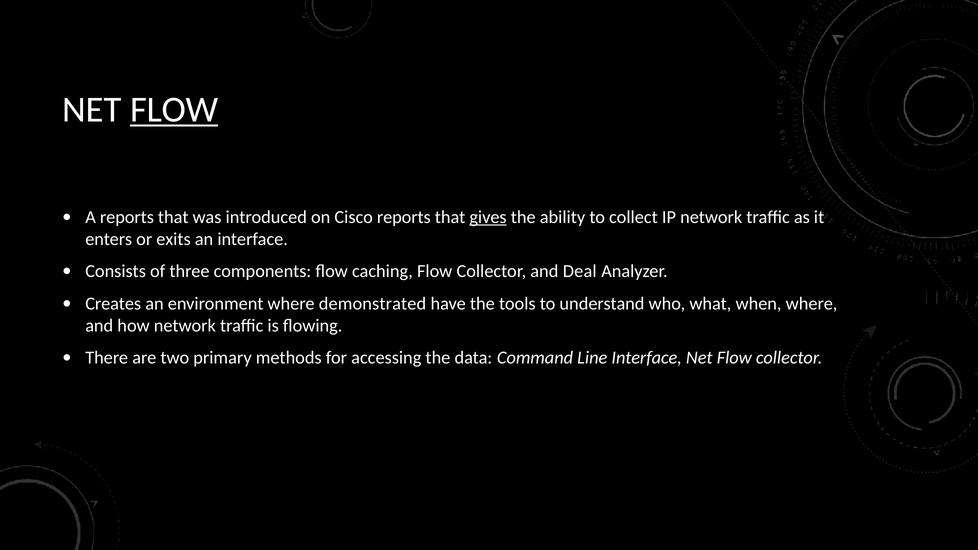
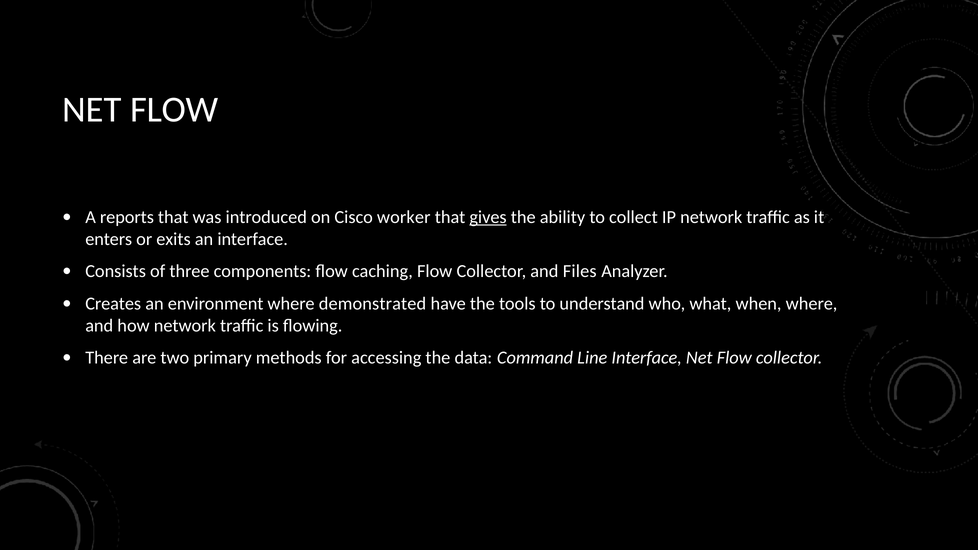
FLOW underline: present -> none (174, 110)
Cisco reports: reports -> worker (404, 217)
Deal: Deal -> Files (580, 271)
